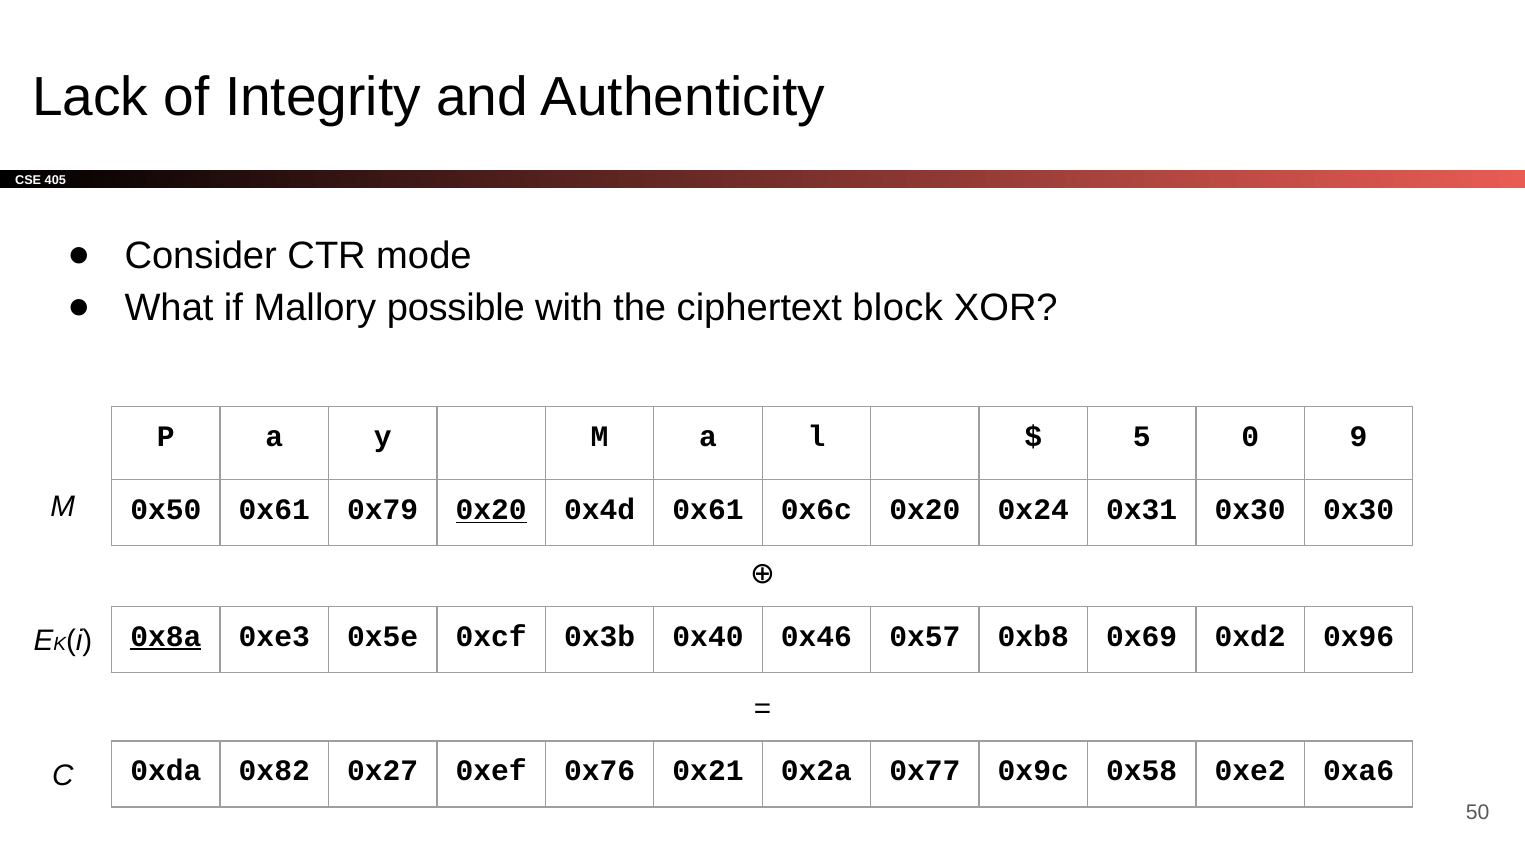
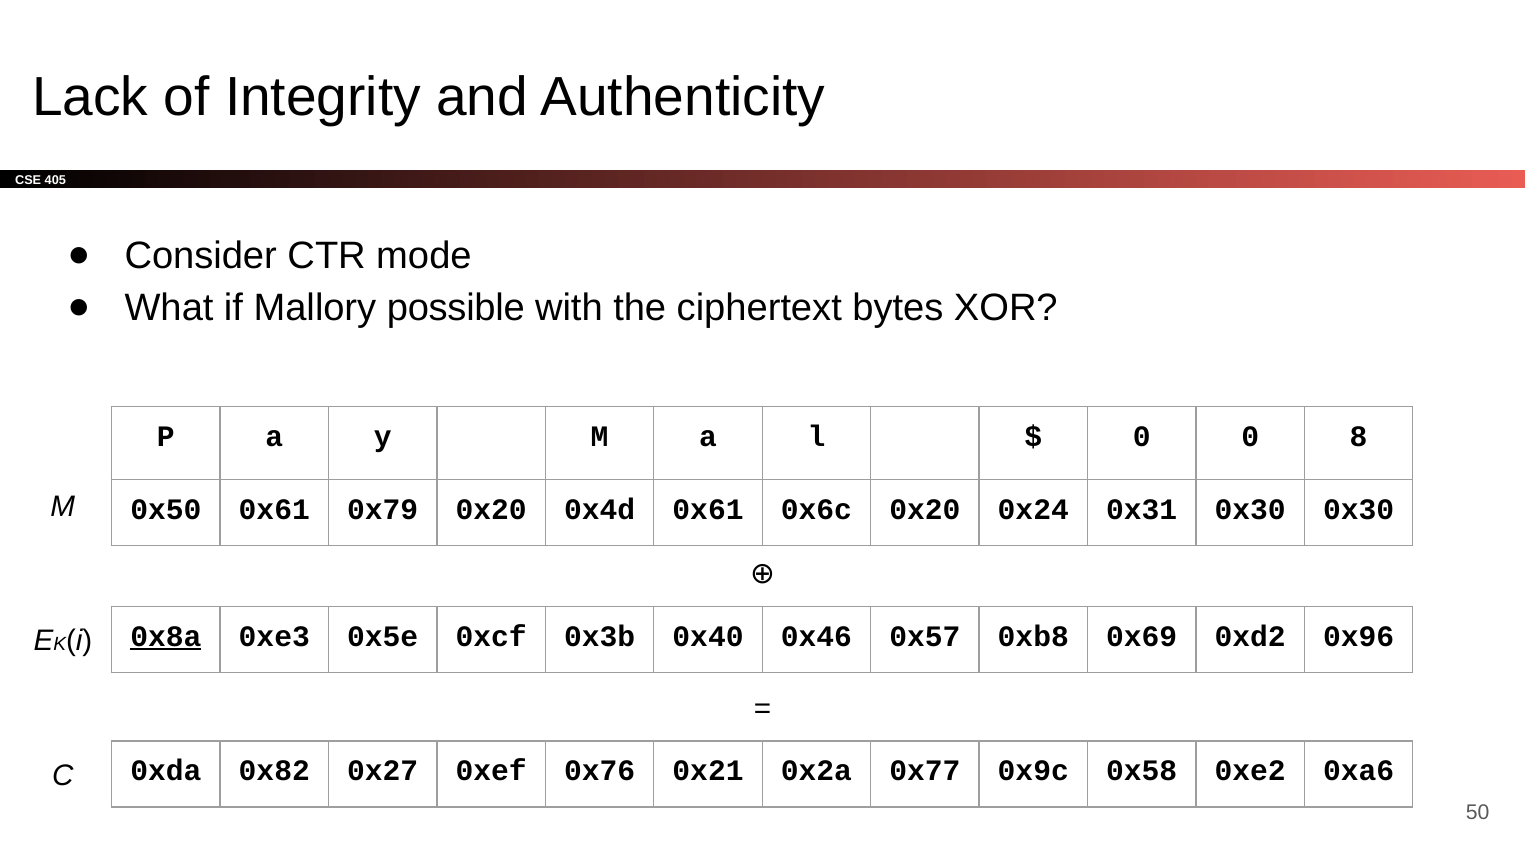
block: block -> bytes (898, 308)
5: 5 -> 0 (1142, 437)
9: 9 -> 8 (1359, 437)
0x20 underline: present -> none (491, 510)
